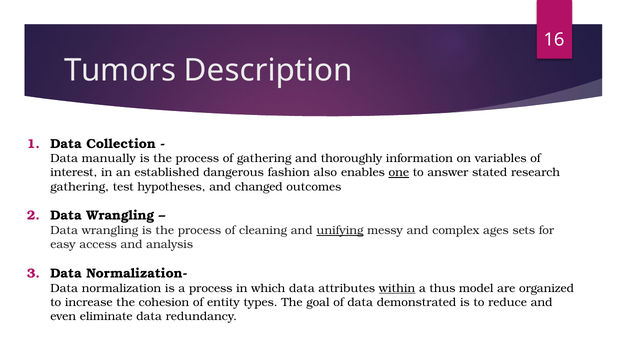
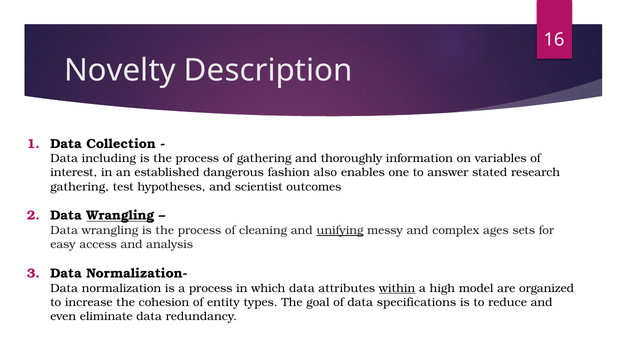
Tumors: Tumors -> Novelty (120, 70)
manually: manually -> including (109, 159)
one underline: present -> none (399, 173)
changed: changed -> scientist (259, 187)
Wrangling underline: none -> present (120, 216)
thus: thus -> high (442, 289)
demonstrated: demonstrated -> specifications (416, 303)
